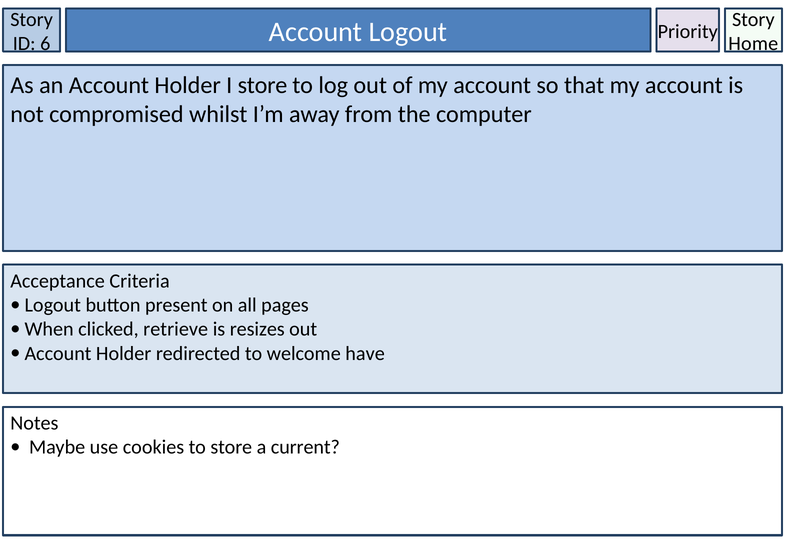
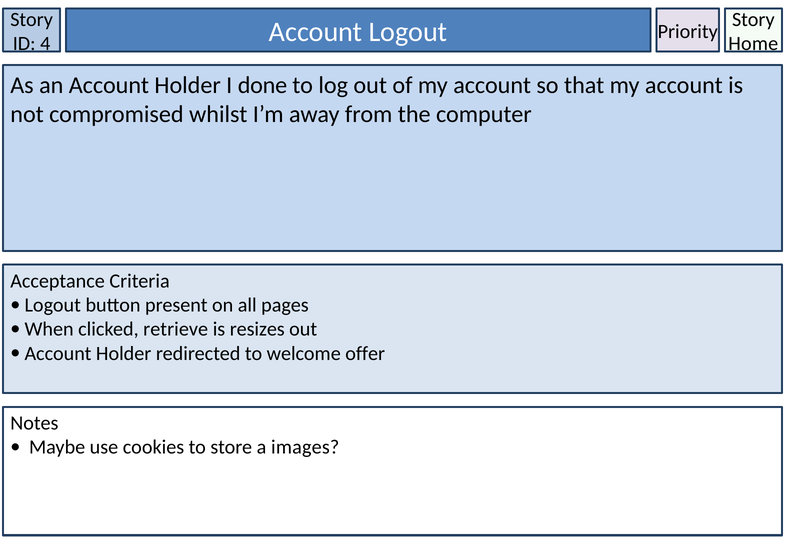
6: 6 -> 4 (45, 44)
I store: store -> done (262, 85)
have: have -> offer (365, 353)
current: current -> images (305, 447)
